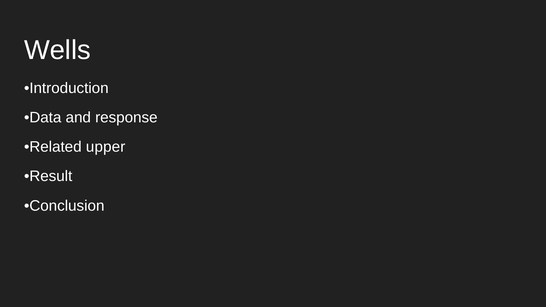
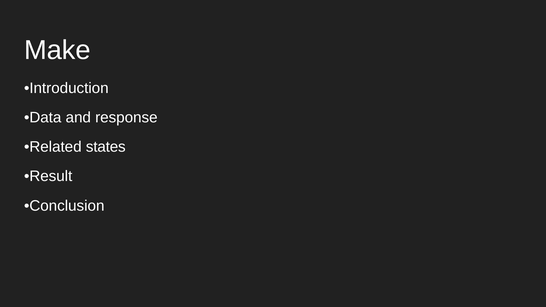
Wells: Wells -> Make (57, 50)
upper: upper -> states (106, 147)
